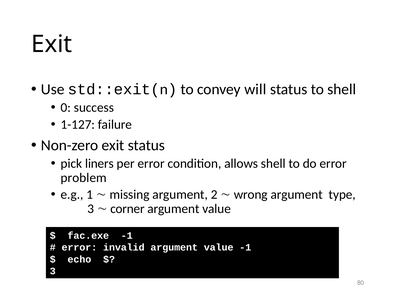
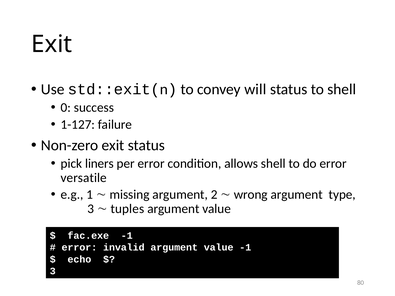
problem: problem -> versatile (84, 178)
corner: corner -> tuples (127, 209)
